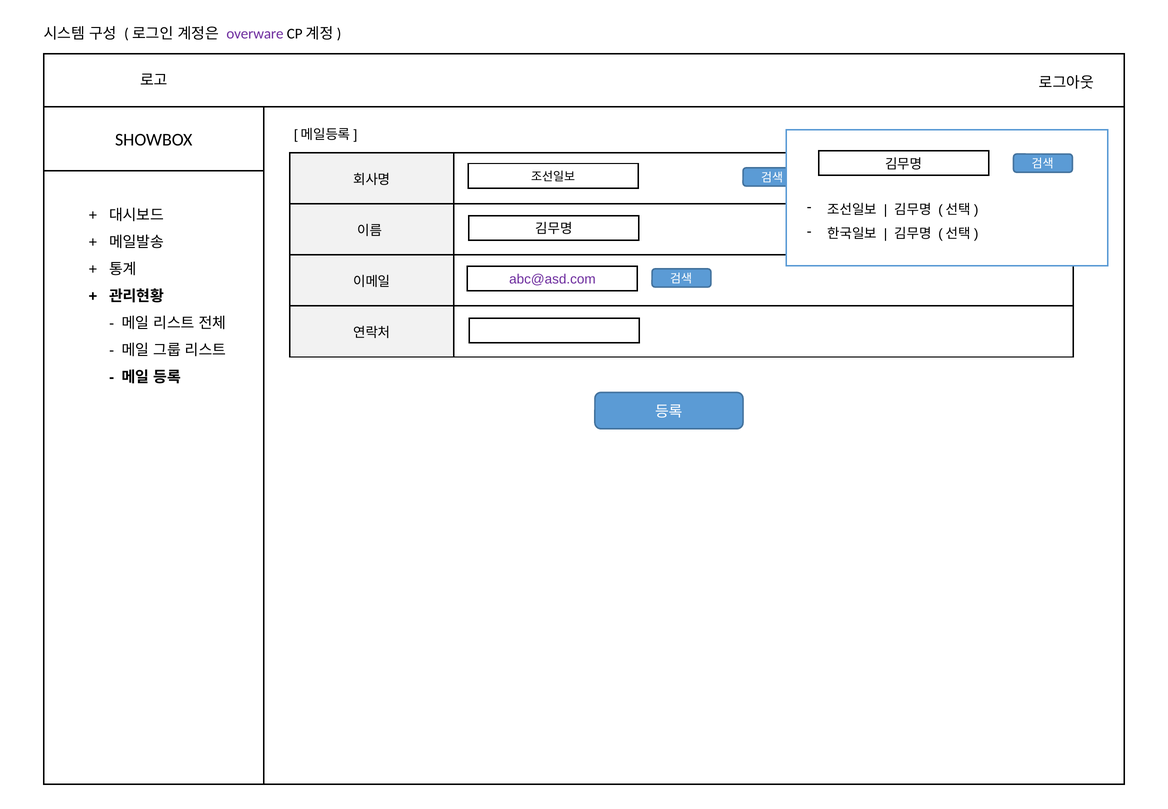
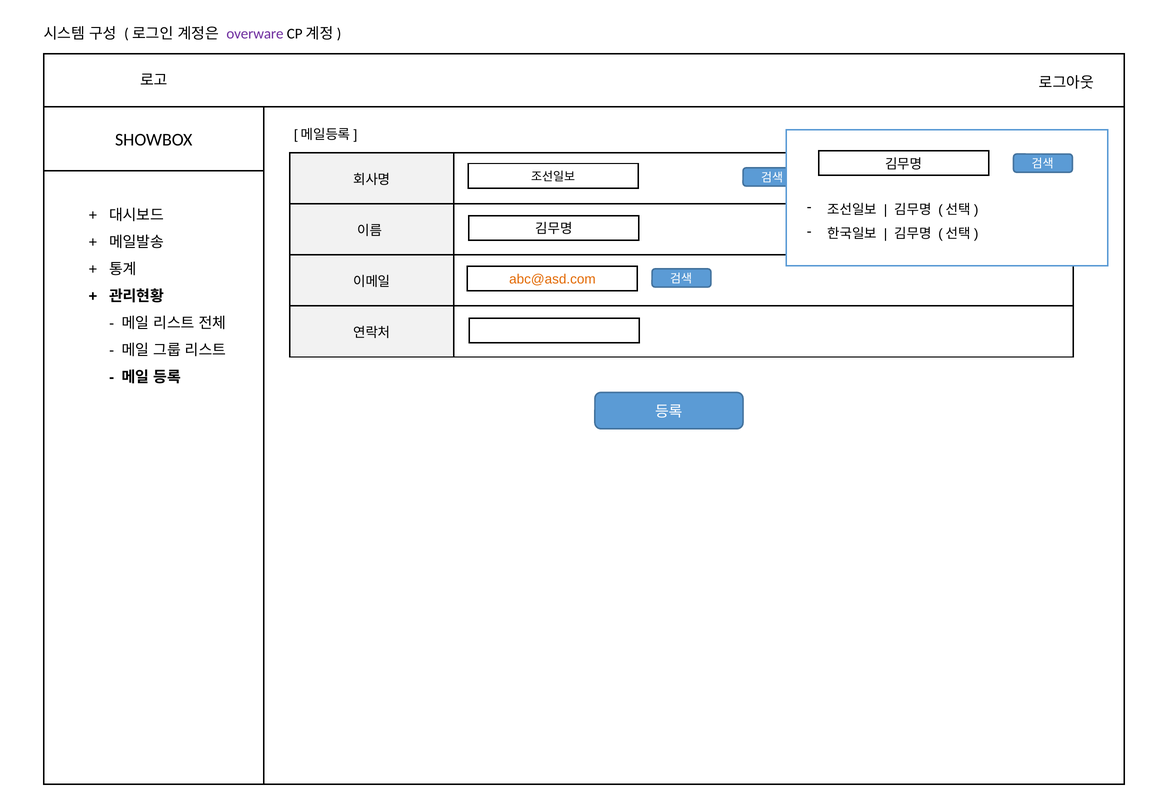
abc@asd.com colour: purple -> orange (552, 279)
